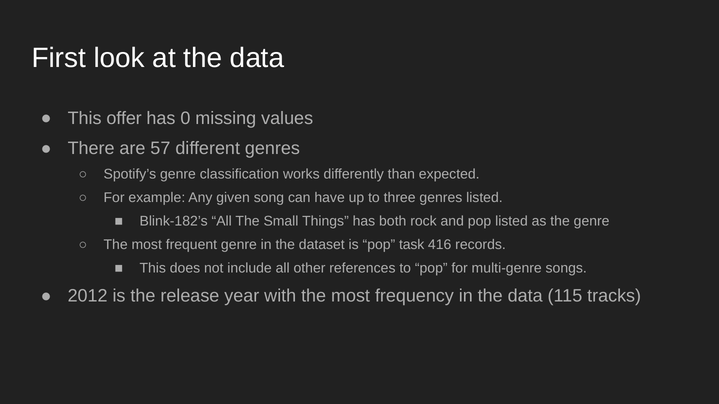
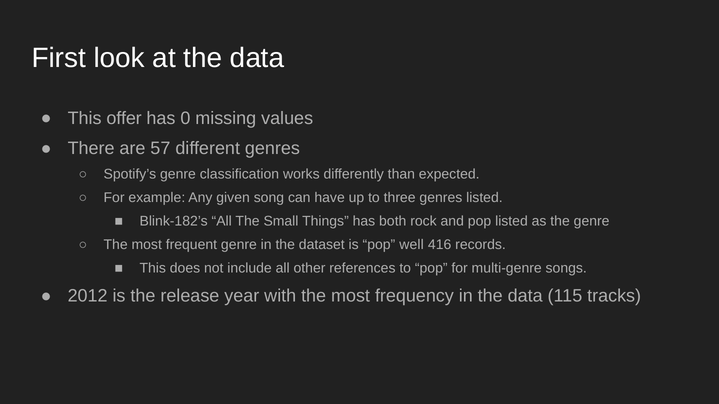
task: task -> well (412, 245)
